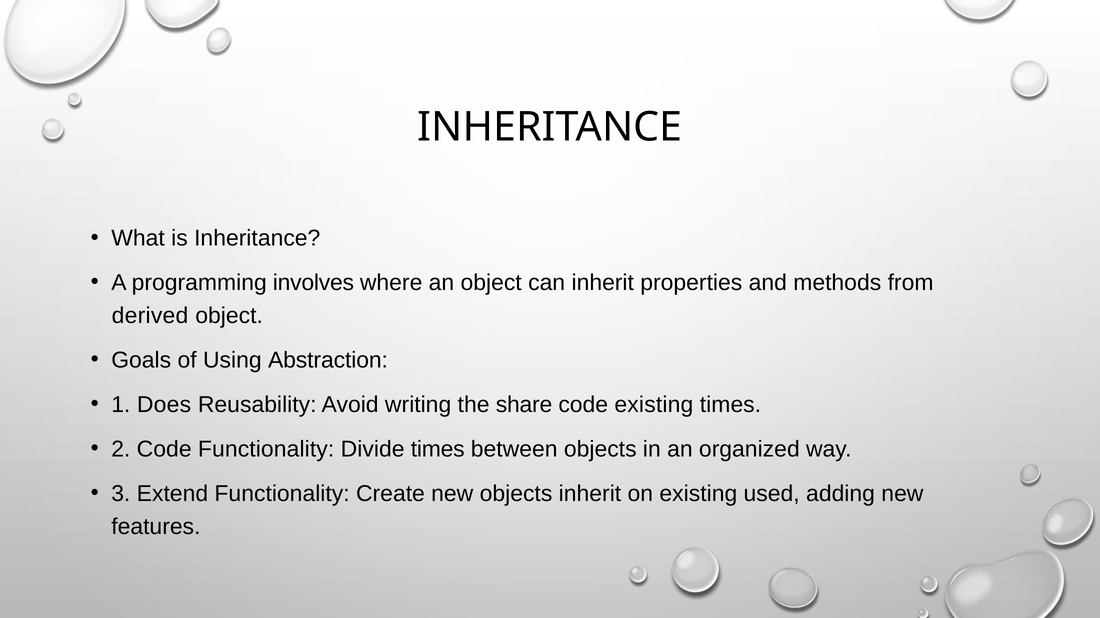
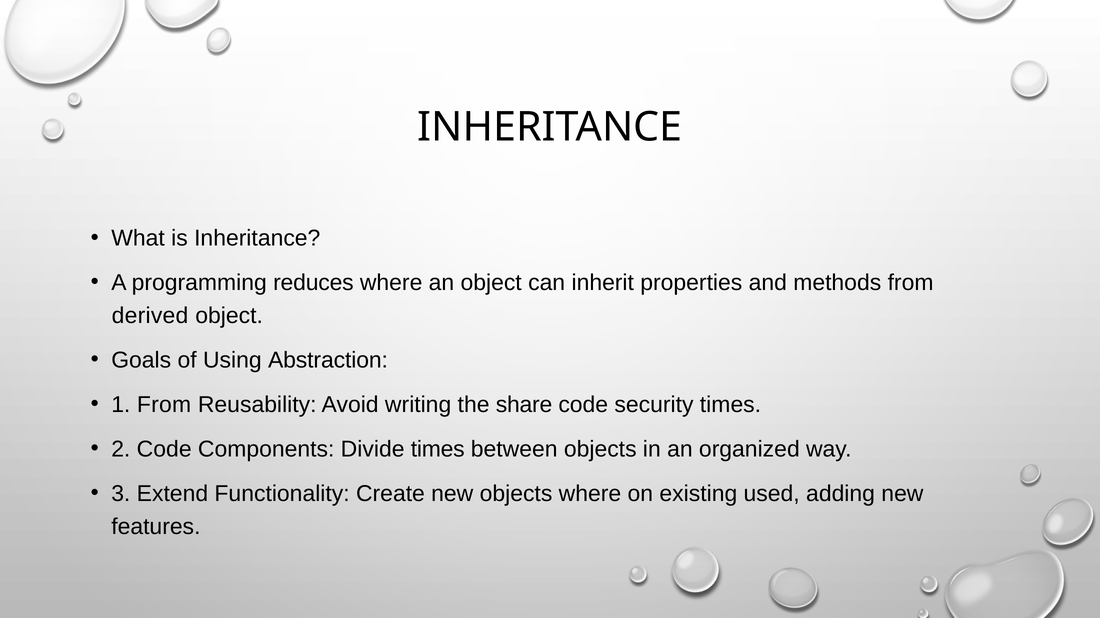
involves: involves -> reduces (313, 283)
1 Does: Does -> From (164, 405)
code existing: existing -> security (654, 405)
Code Functionality: Functionality -> Components (266, 450)
objects inherit: inherit -> where (590, 494)
